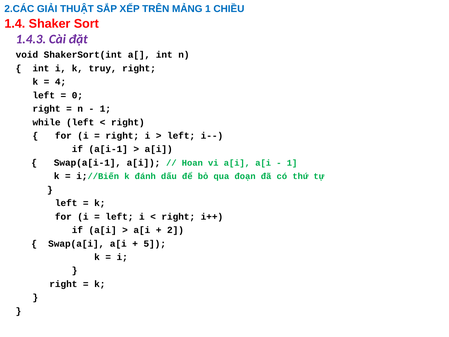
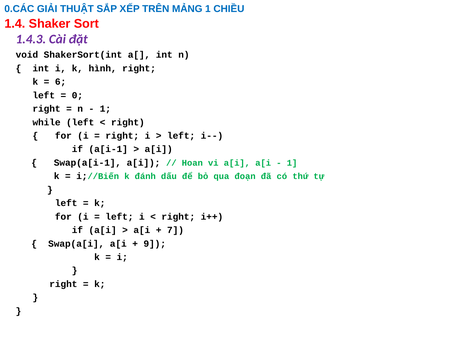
2.CÁC: 2.CÁC -> 0.CÁC (19, 9)
truy: truy -> hình (103, 68)
4: 4 -> 6 (61, 82)
2: 2 -> 7 (175, 230)
5: 5 -> 9 (155, 243)
